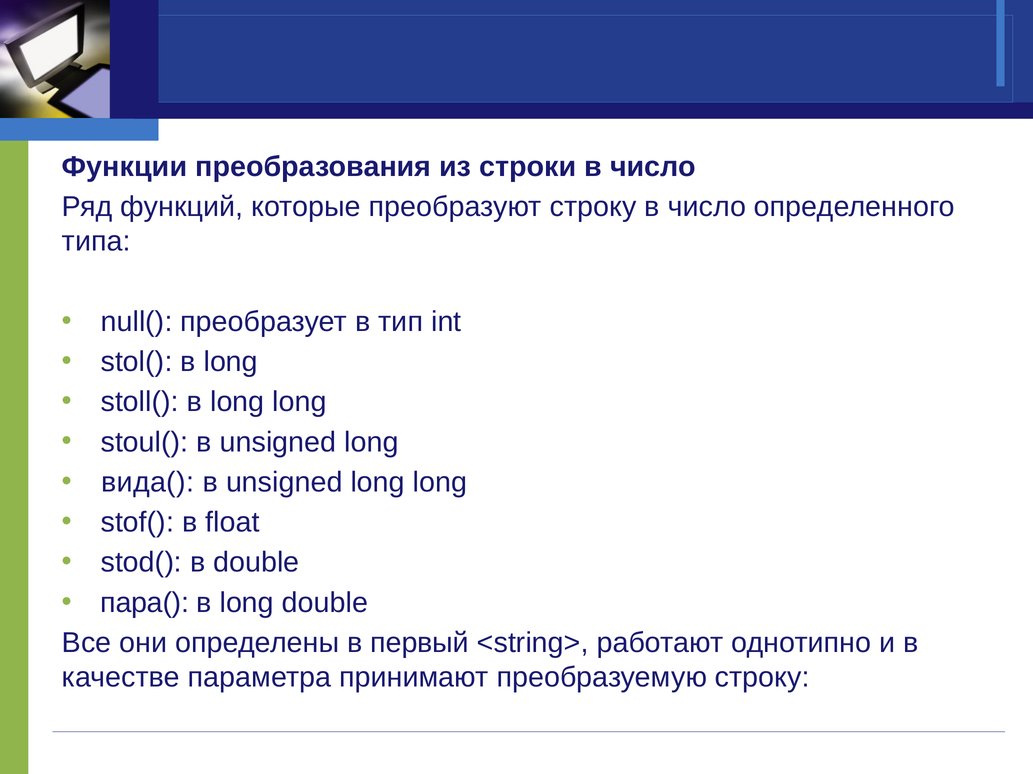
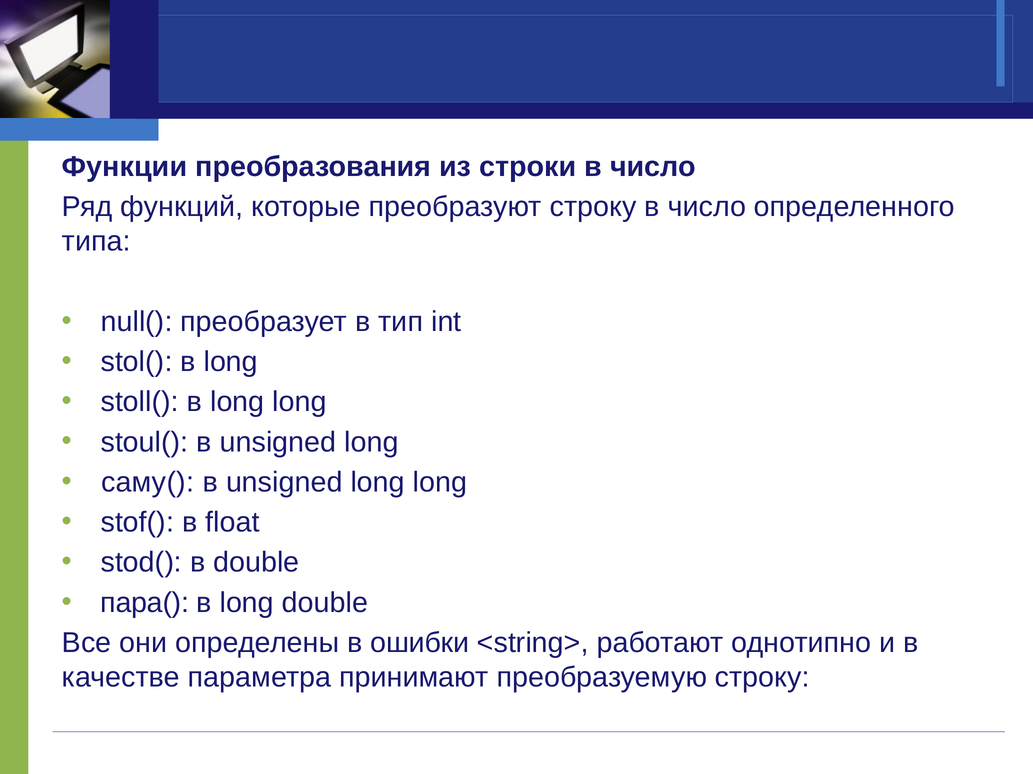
вида(: вида( -> саму( (148, 483)
первый: первый -> ошибки (420, 643)
